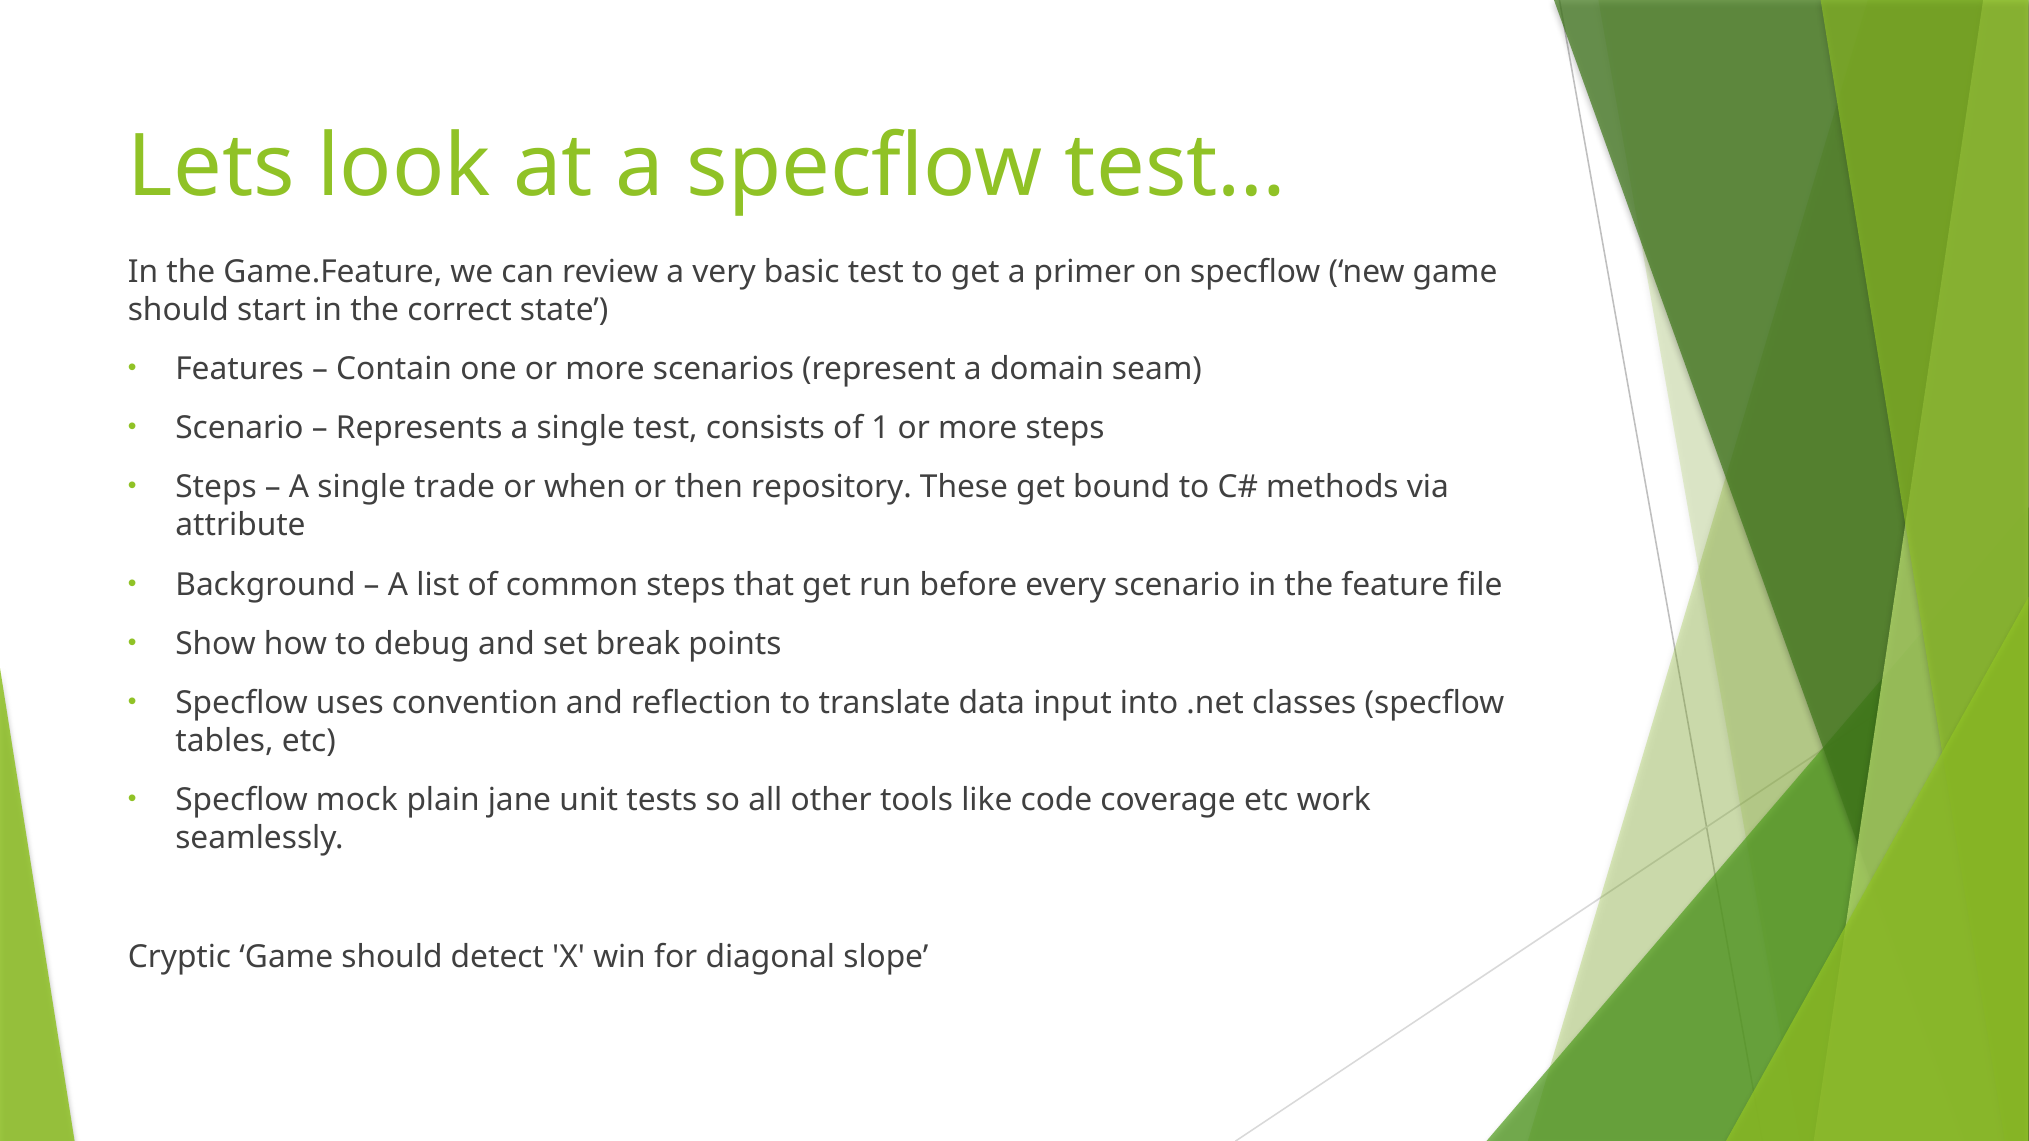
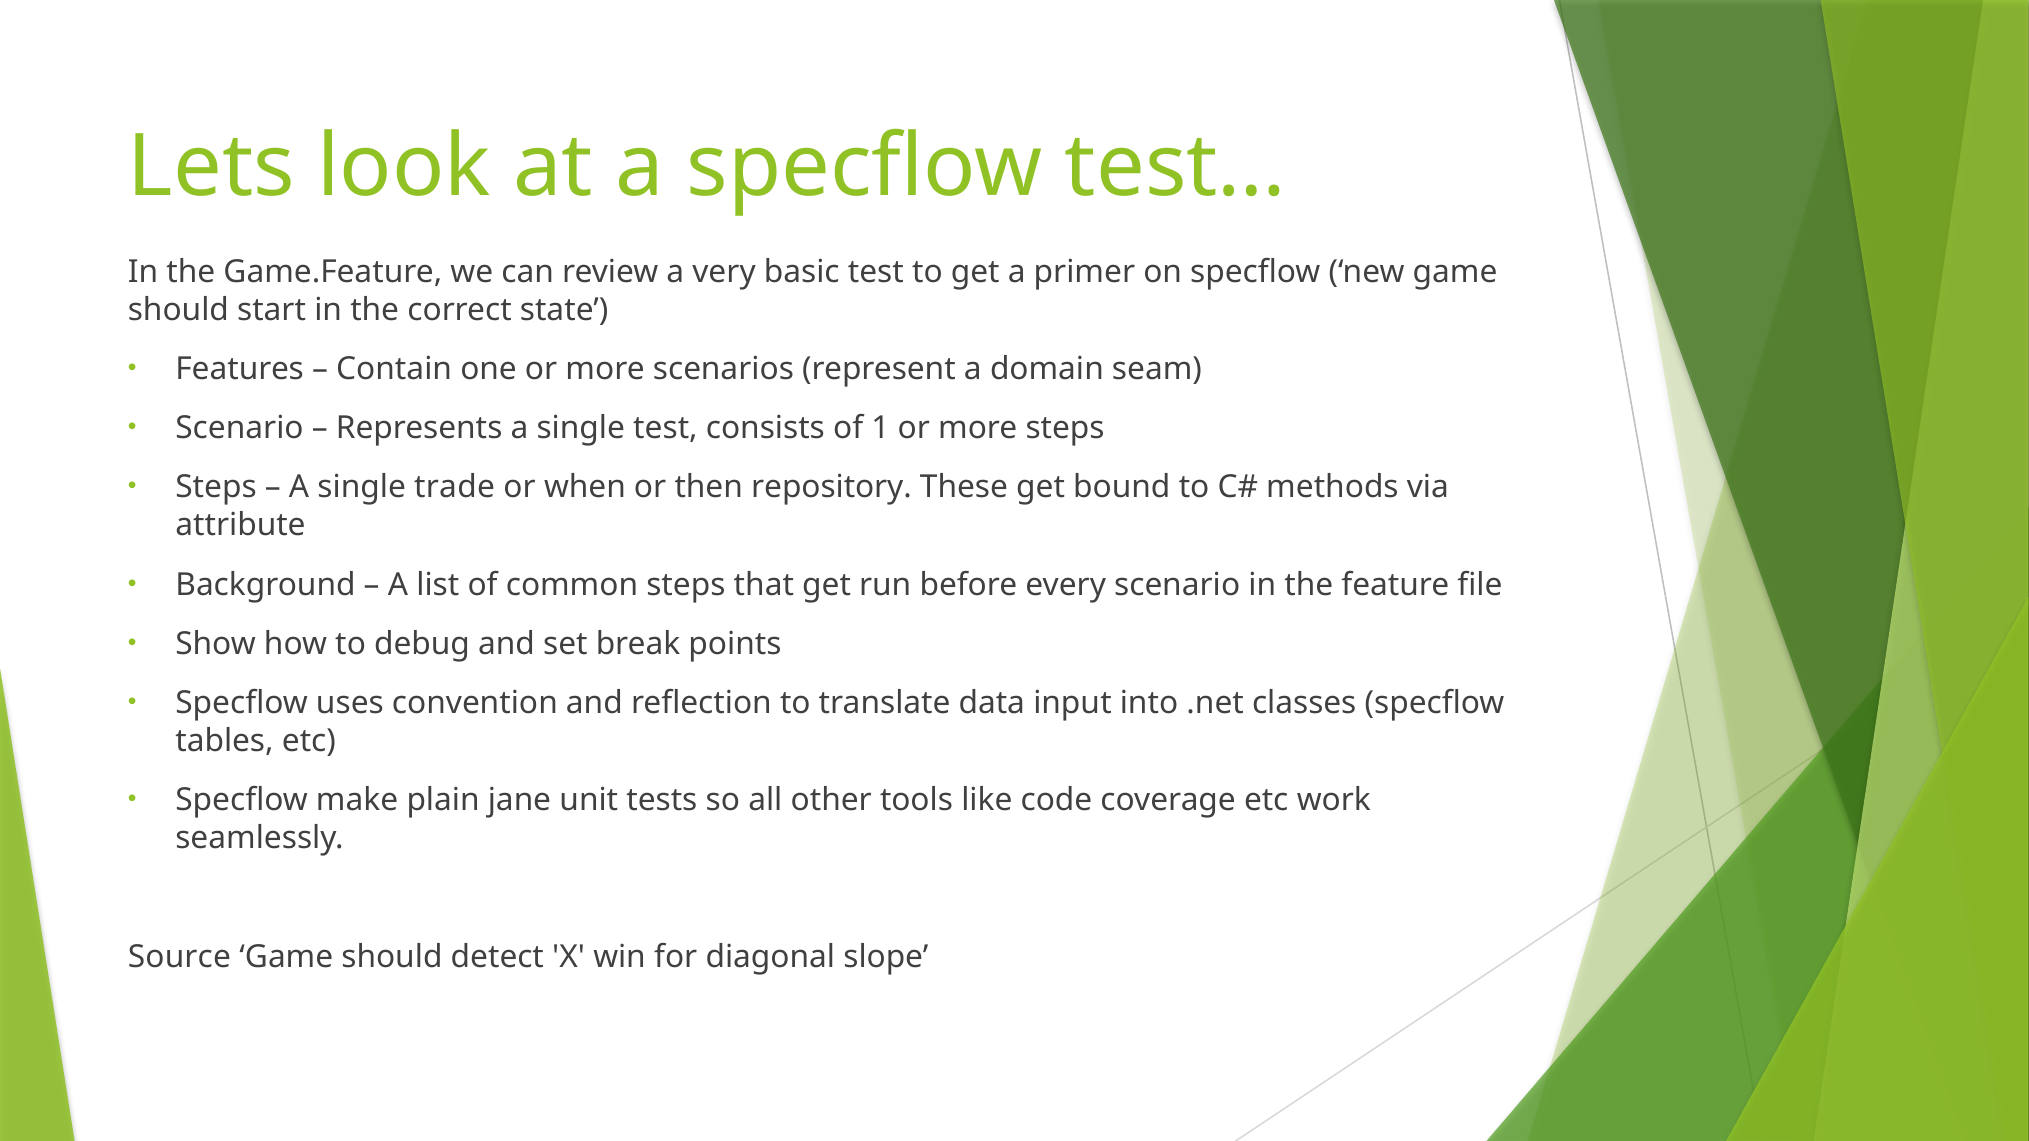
mock: mock -> make (357, 800)
Cryptic: Cryptic -> Source (179, 957)
